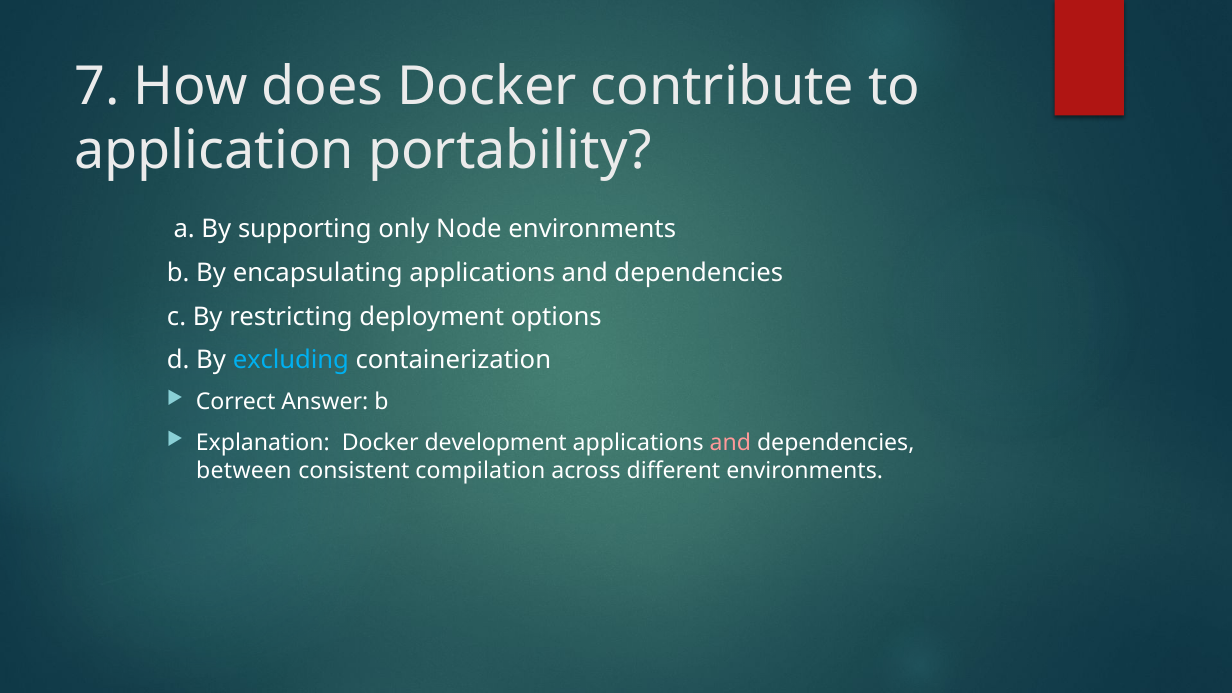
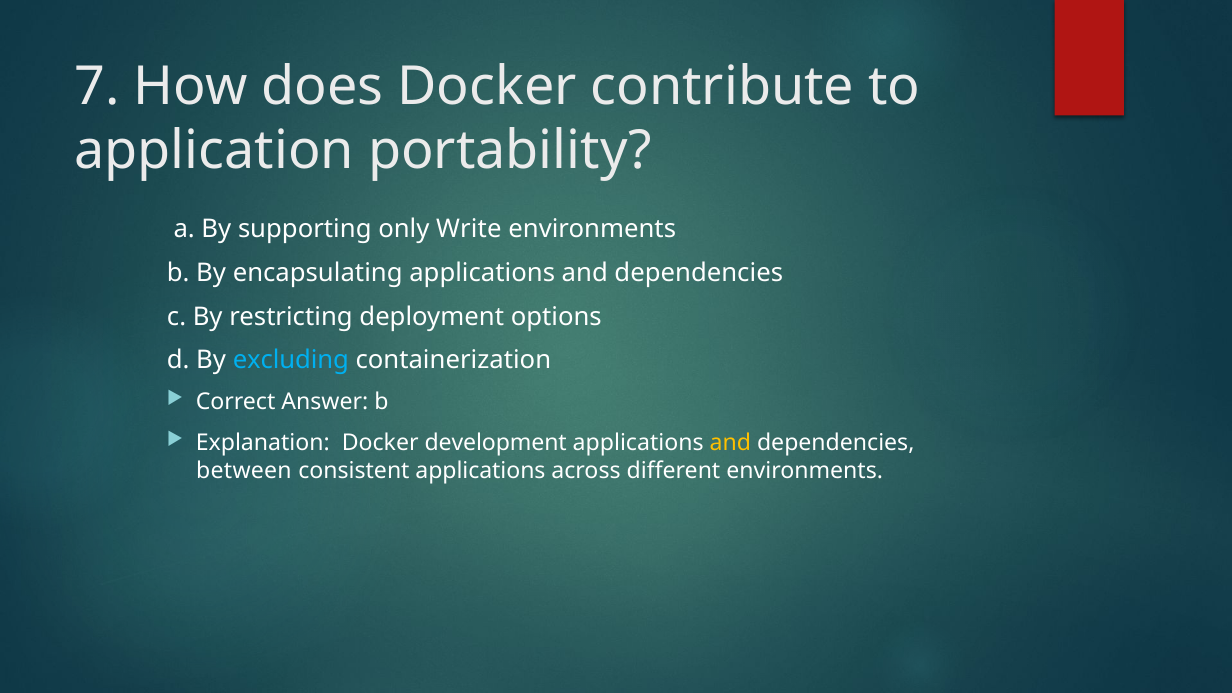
Node: Node -> Write (469, 229)
and colour: pink -> yellow (730, 443)
consistent compilation: compilation -> applications (481, 470)
